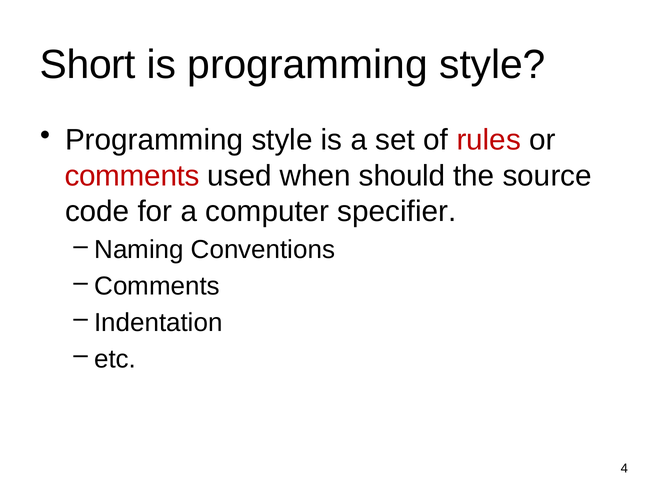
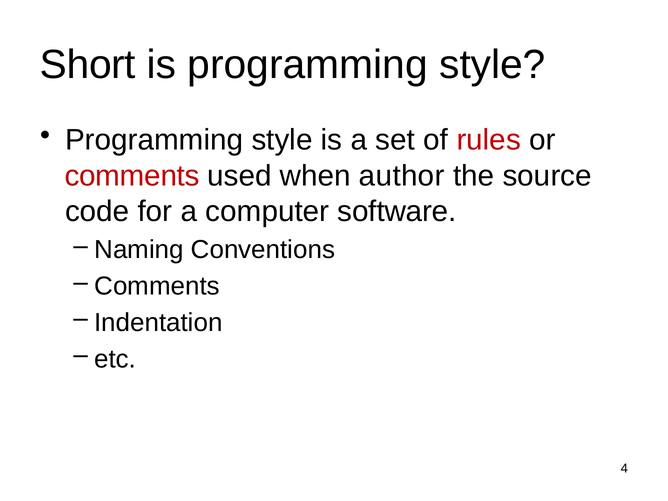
should: should -> author (402, 176)
specifier: specifier -> software (397, 211)
